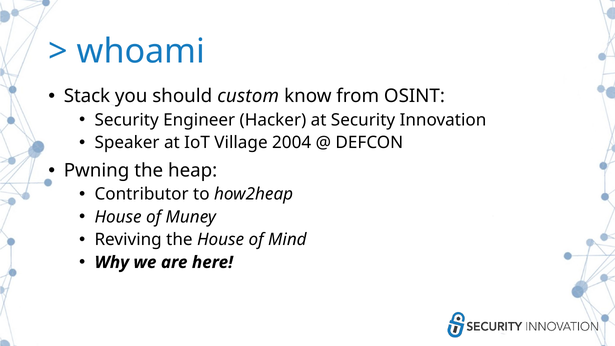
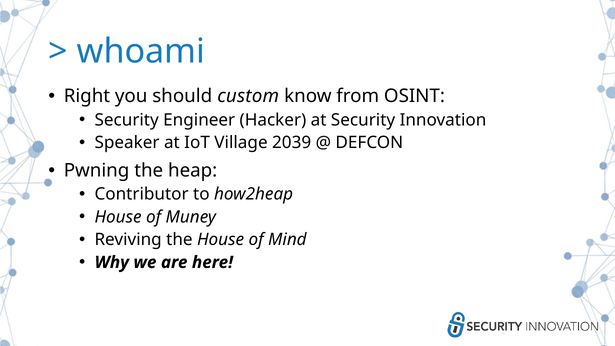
Stack: Stack -> Right (87, 96)
2004: 2004 -> 2039 (292, 143)
